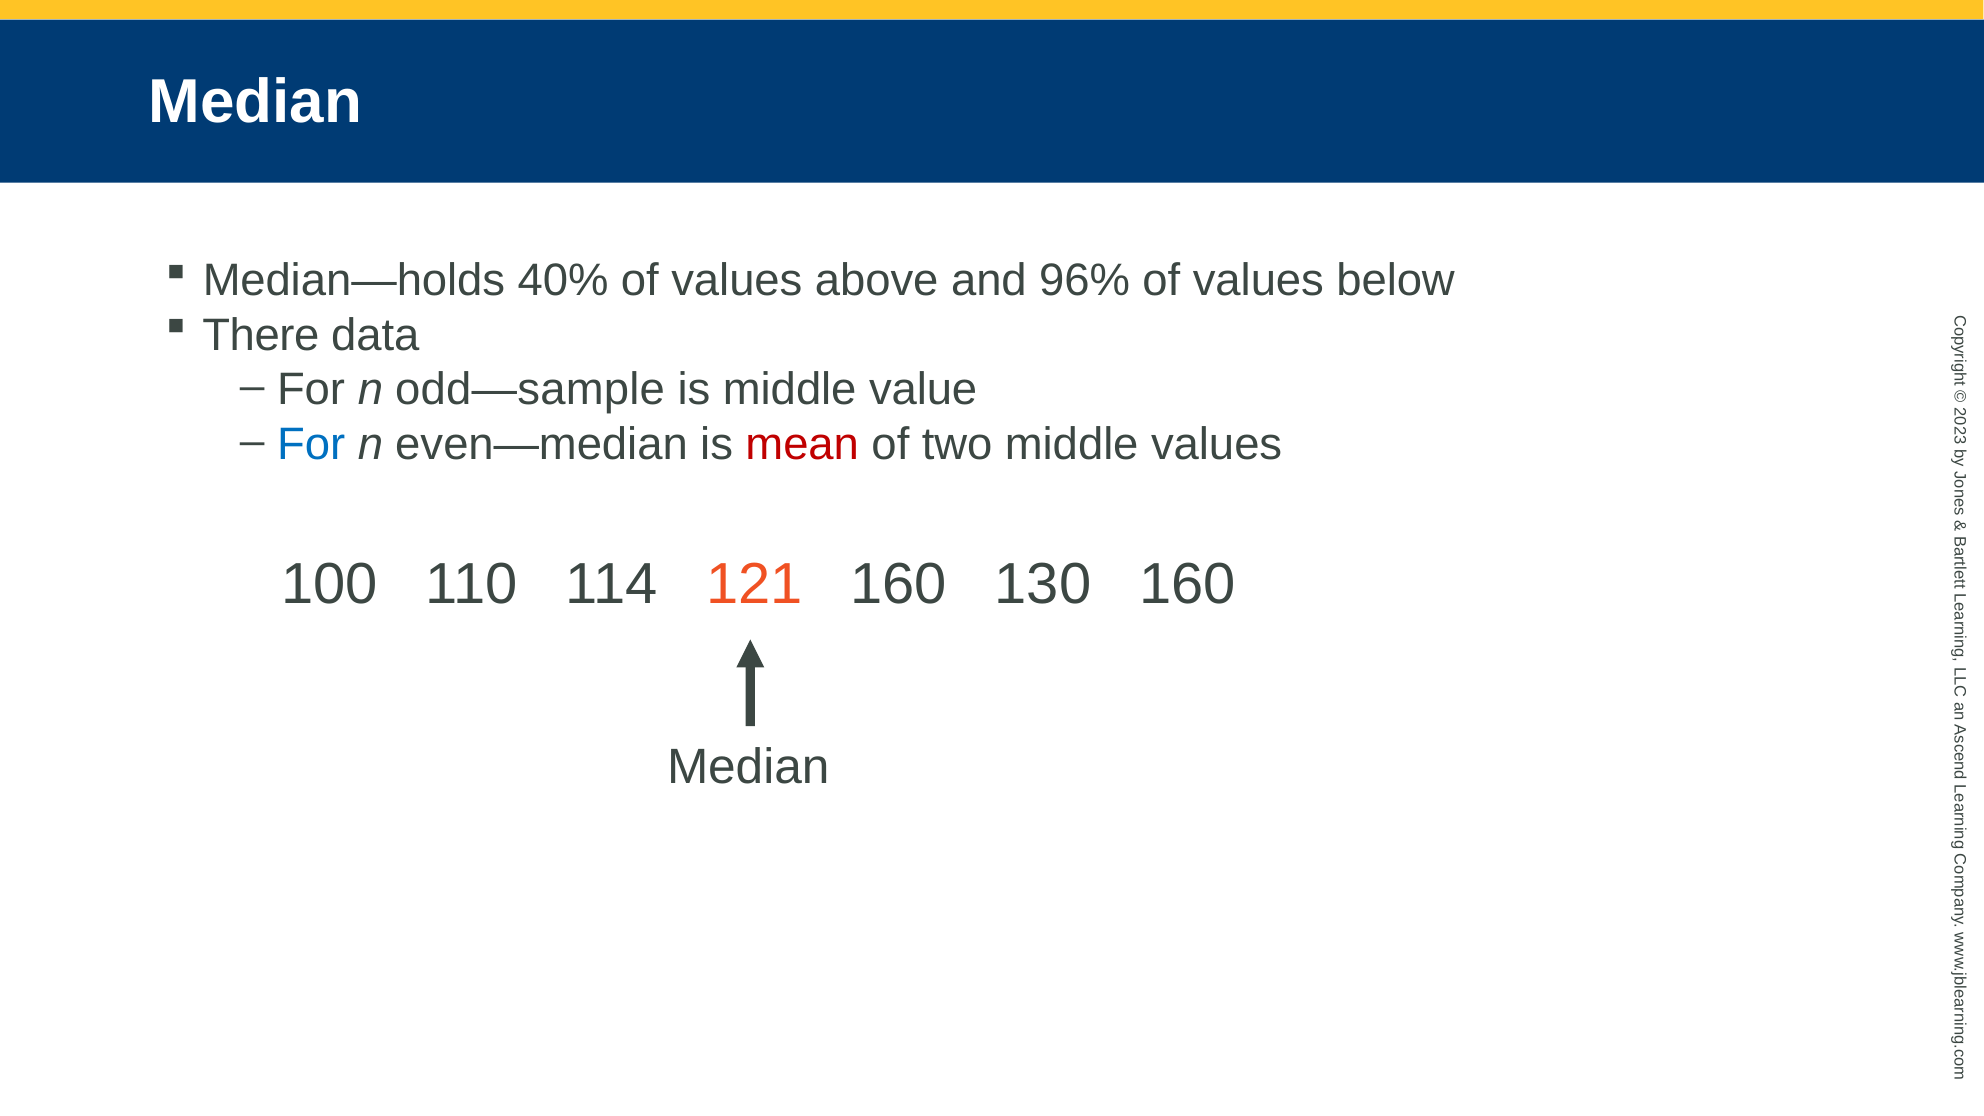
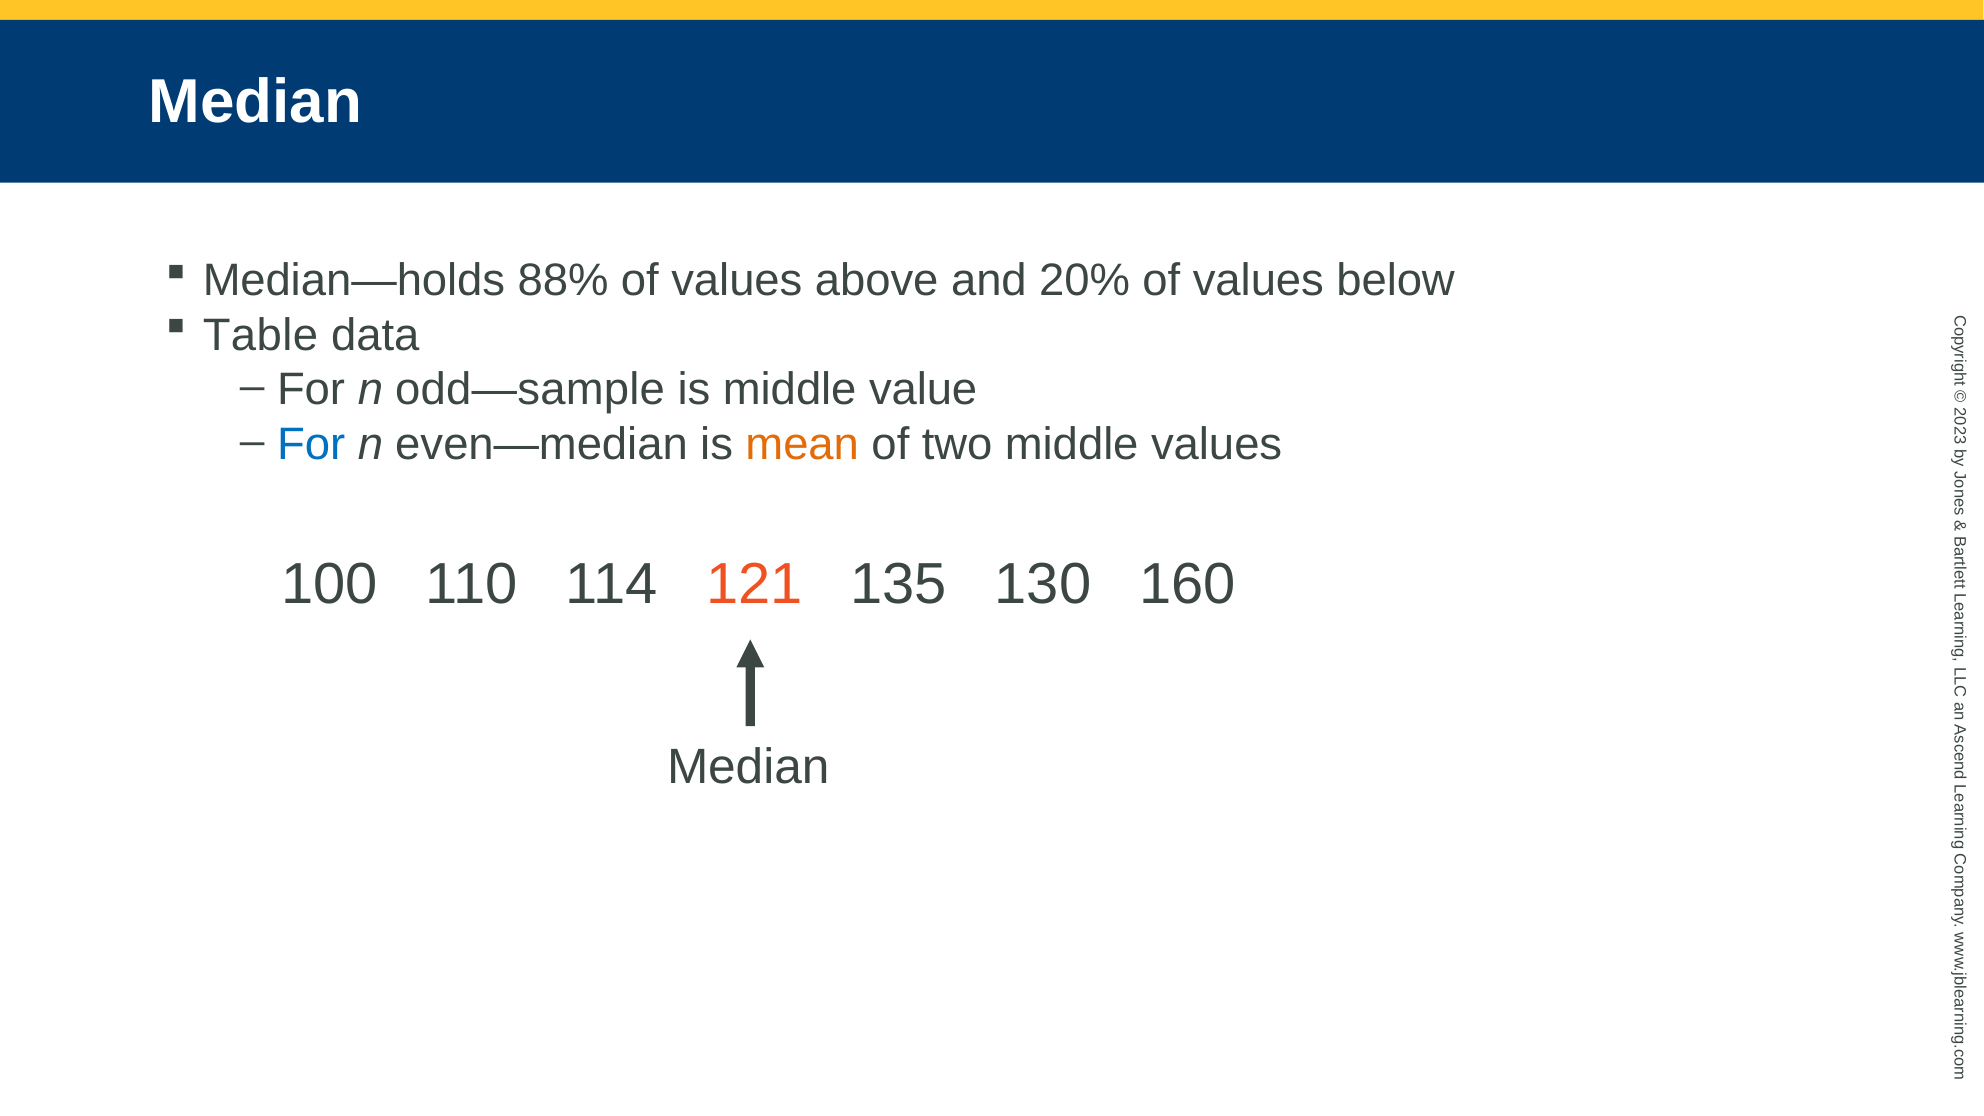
40%: 40% -> 88% (563, 280)
96%: 96% -> 20% (1085, 280)
There: There -> Table (260, 335)
mean colour: red -> orange (802, 444)
121 160: 160 -> 135 (899, 584)
